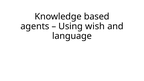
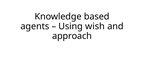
language: language -> approach (72, 36)
